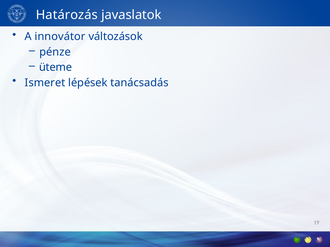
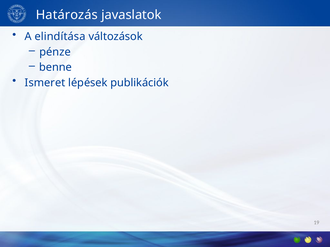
innovátor: innovátor -> elindítása (60, 37)
üteme: üteme -> benne (56, 67)
tanácsadás: tanácsadás -> publikációk (140, 83)
